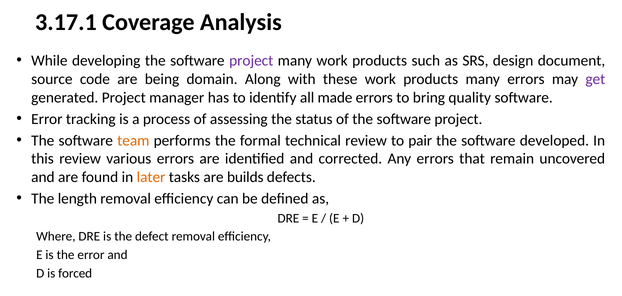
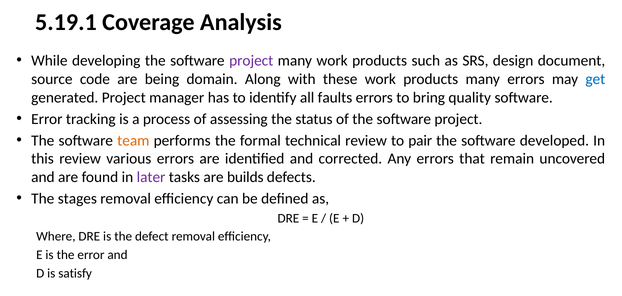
3.17.1: 3.17.1 -> 5.19.1 (66, 22)
get colour: purple -> blue (595, 79)
made: made -> faults (335, 98)
later colour: orange -> purple (151, 177)
length: length -> stages (77, 199)
forced: forced -> satisfy (75, 274)
